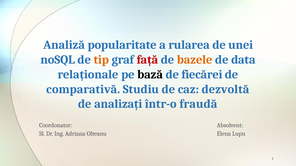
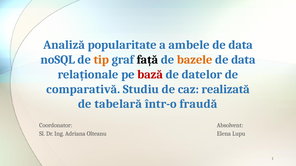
rularea: rularea -> ambele (189, 45)
unei: unei -> data (241, 45)
față colour: red -> black (147, 60)
bază colour: black -> red (150, 75)
fiecărei: fiecărei -> datelor (202, 75)
dezvoltă: dezvoltă -> realizată (226, 89)
analizați: analizați -> tabelară (118, 104)
